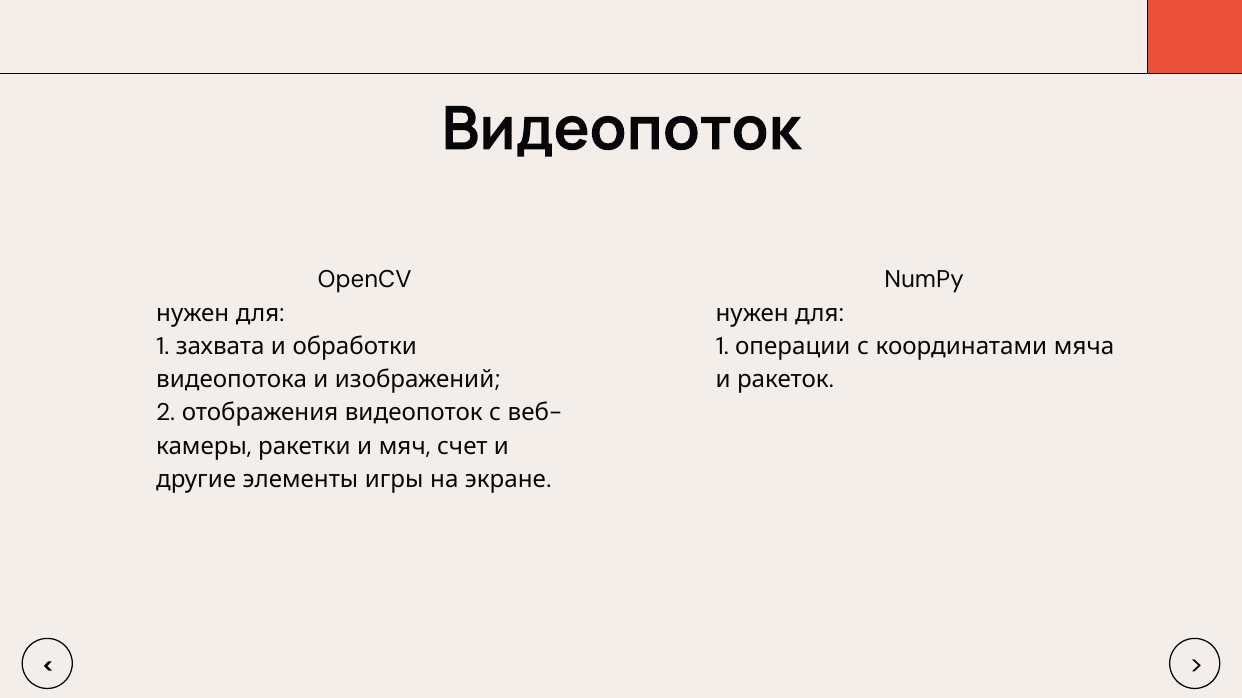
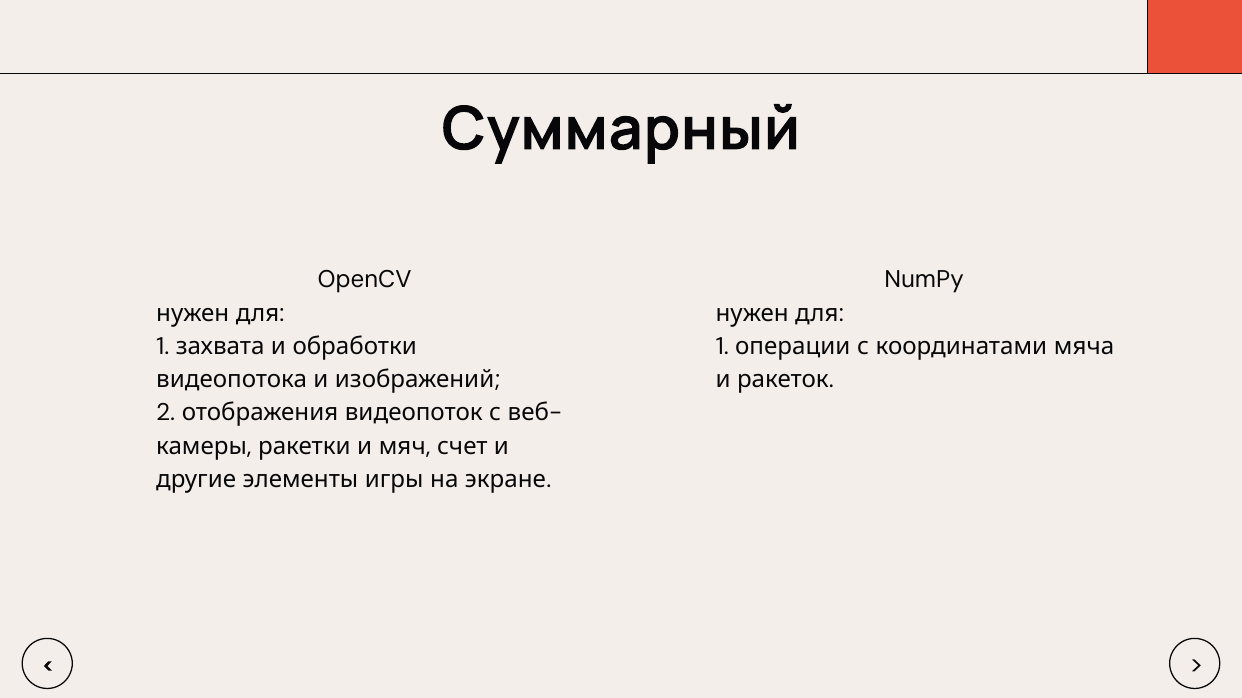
Видеопоток: Видеопоток -> Суммарный (621, 130)
